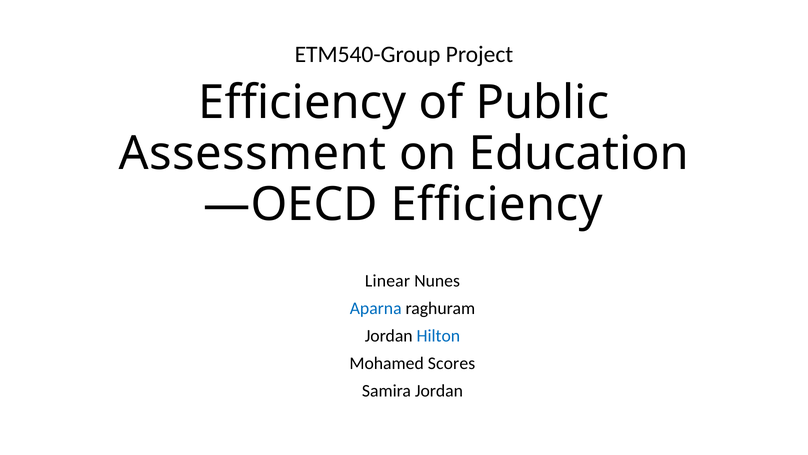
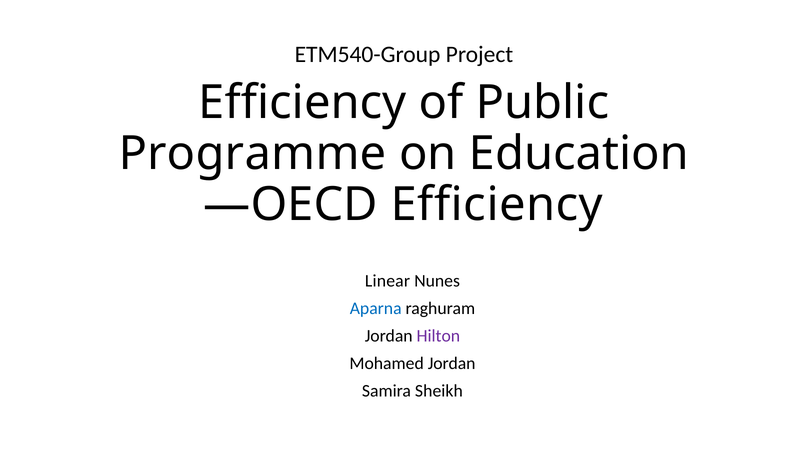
Assessment: Assessment -> Programme (253, 153)
Hilton colour: blue -> purple (438, 336)
Mohamed Scores: Scores -> Jordan (452, 363)
Samira Jordan: Jordan -> Sheikh (439, 391)
